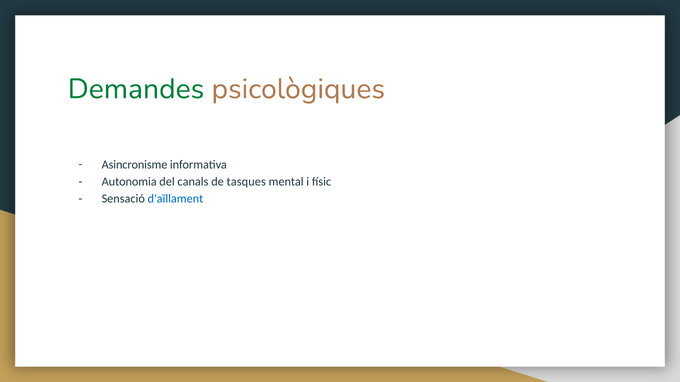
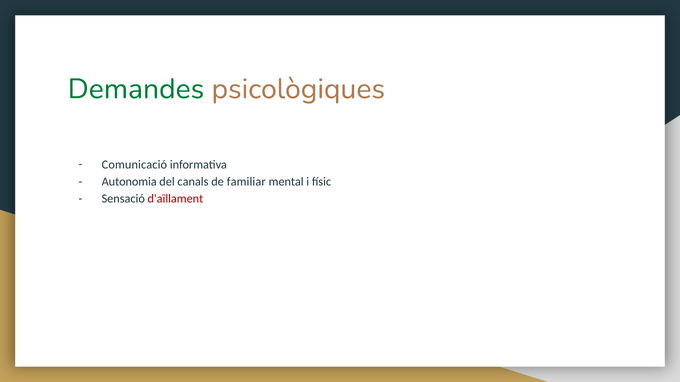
Asincronisme: Asincronisme -> Comunicació (134, 165)
tasques: tasques -> familiar (246, 182)
d'aïllament colour: blue -> red (175, 199)
